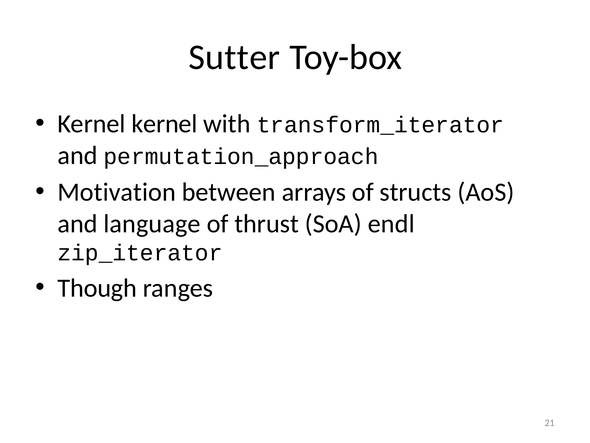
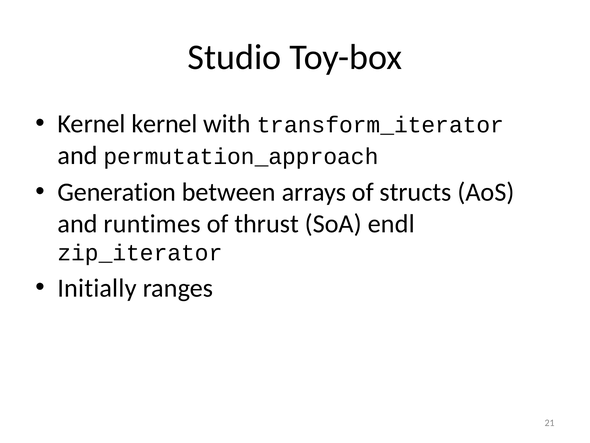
Sutter: Sutter -> Studio (234, 57)
Motivation: Motivation -> Generation (117, 192)
language: language -> runtimes (152, 223)
Though: Though -> Initially (97, 288)
